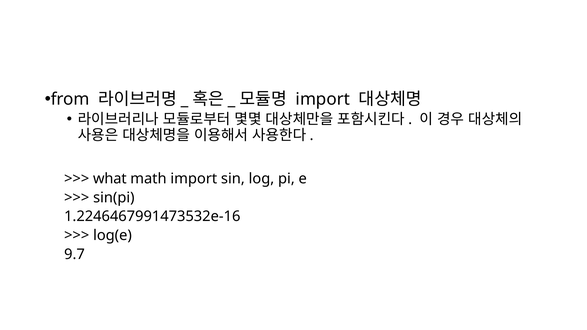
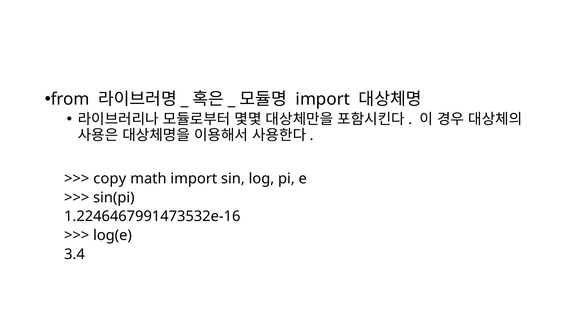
what: what -> copy (110, 179)
9.7: 9.7 -> 3.4 (74, 254)
